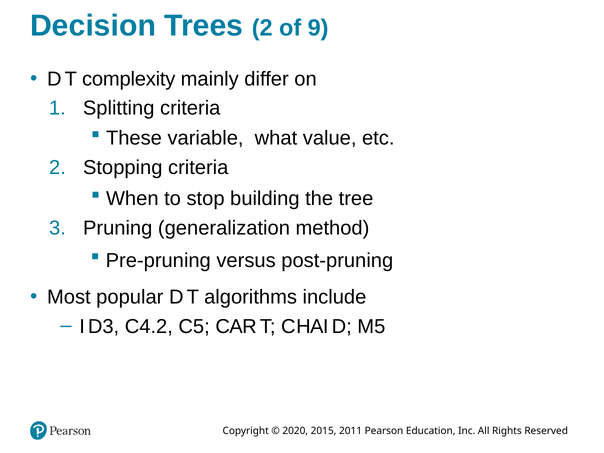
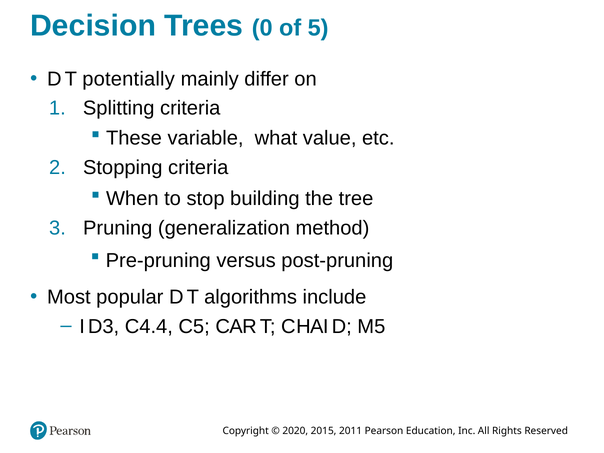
Trees 2: 2 -> 0 (262, 28)
9: 9 -> 5 (318, 28)
complexity: complexity -> potentially (129, 79)
C4.2: C4.2 -> C4.4 (149, 326)
